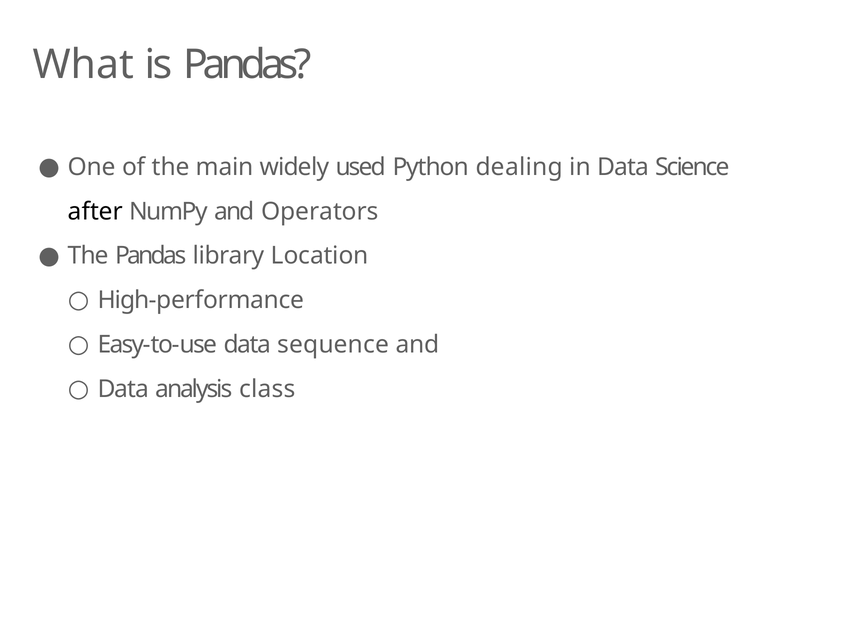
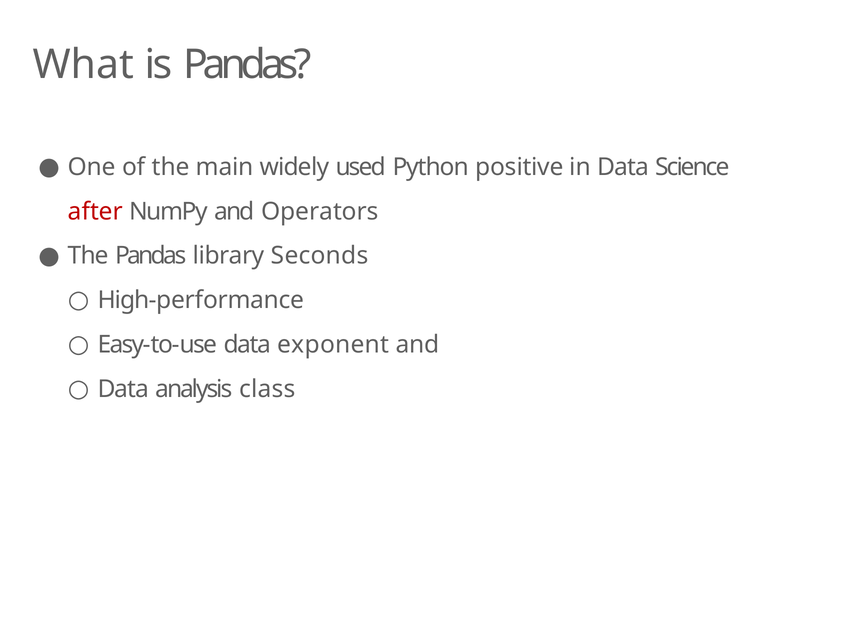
dealing: dealing -> positive (519, 167)
after colour: black -> red (95, 211)
Location: Location -> Seconds (320, 256)
sequence: sequence -> exponent (333, 344)
